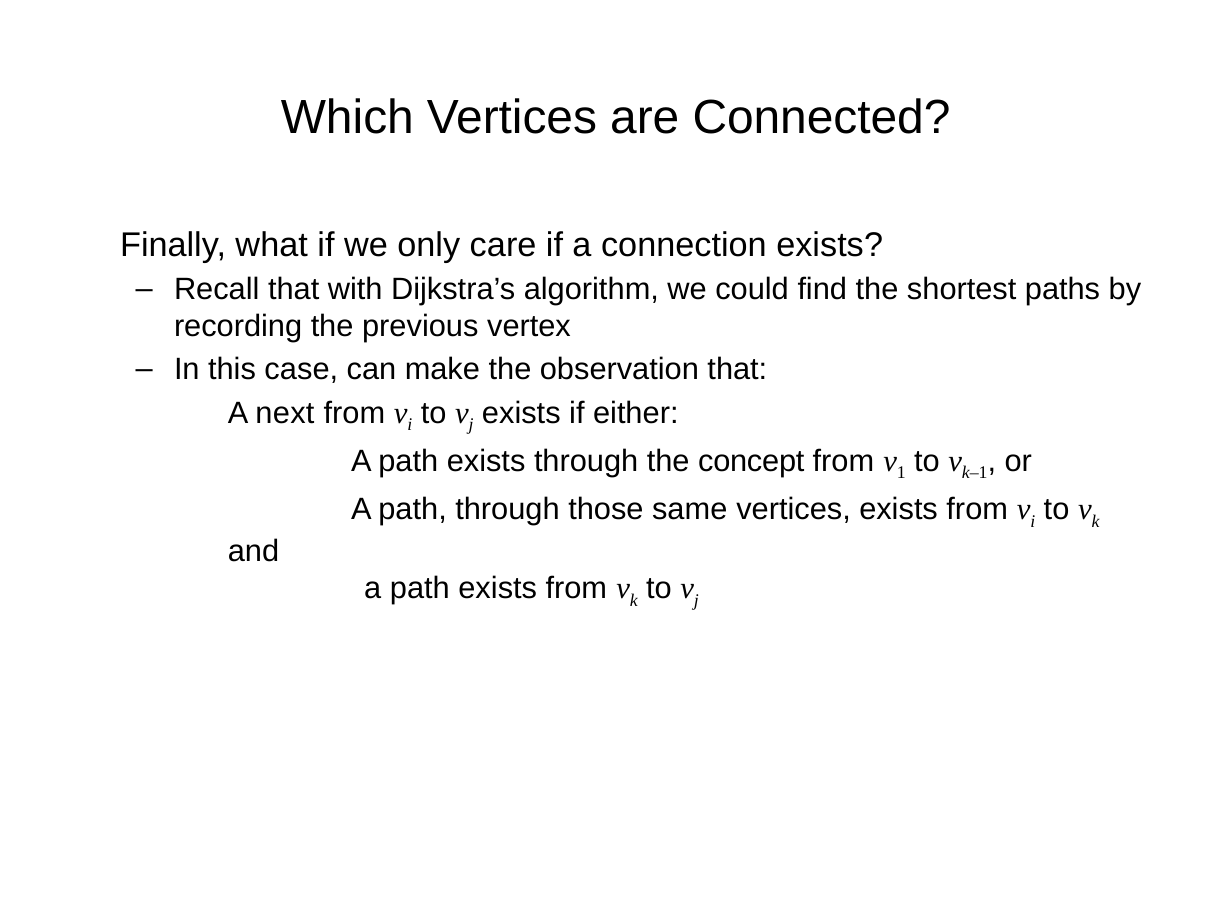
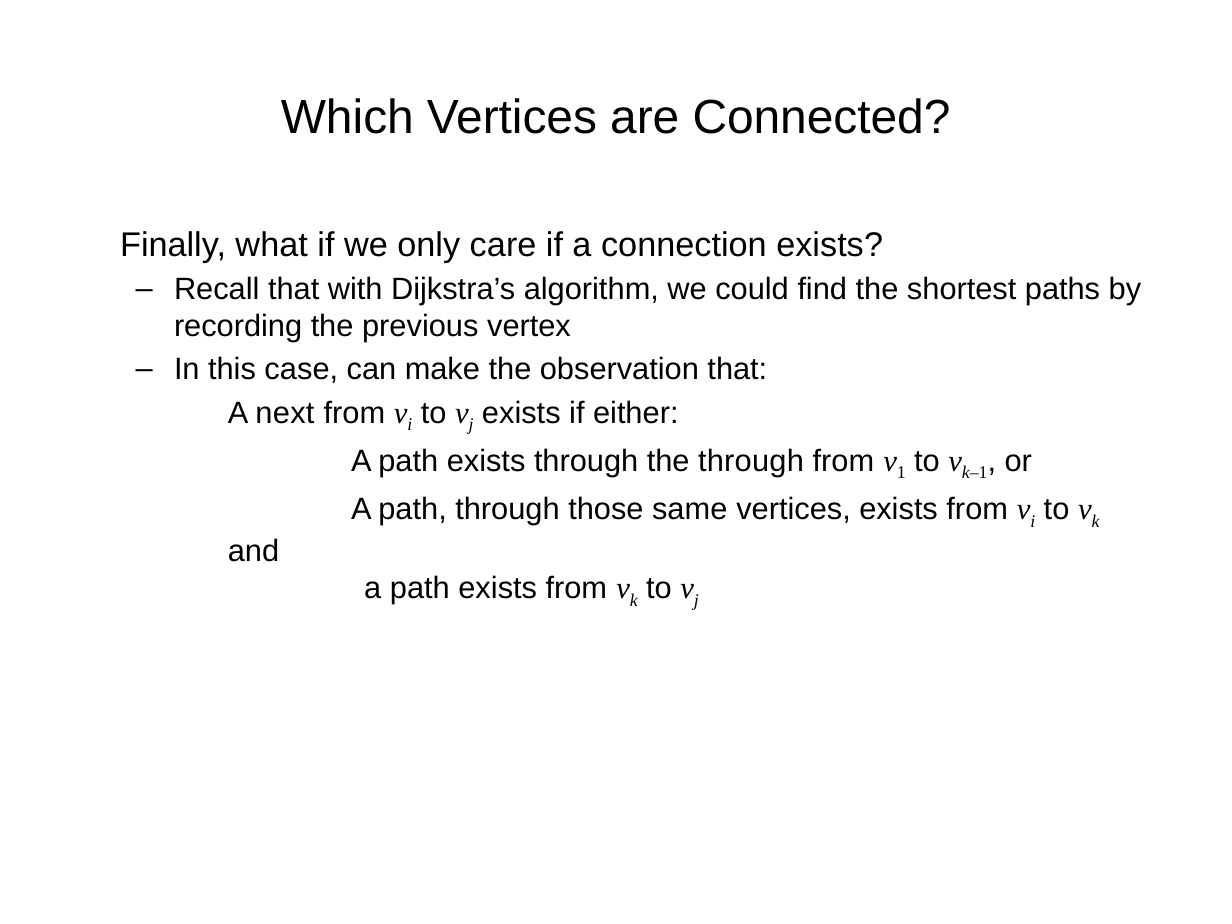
the concept: concept -> through (751, 461)
